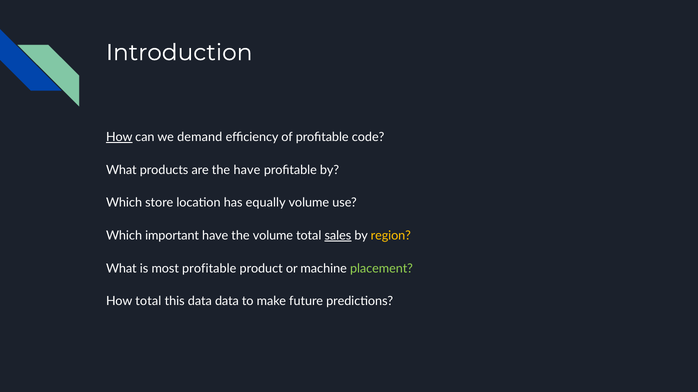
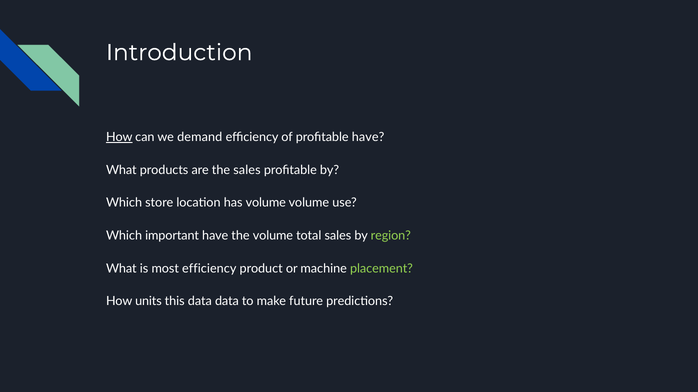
profitable code: code -> have (368, 137)
the have: have -> sales (247, 170)
has equally: equally -> volume (266, 203)
sales underline: present -> none (338, 236)
region colour: yellow -> light green (391, 236)
most profitable: profitable -> efficiency (209, 269)
How total: total -> units (148, 302)
